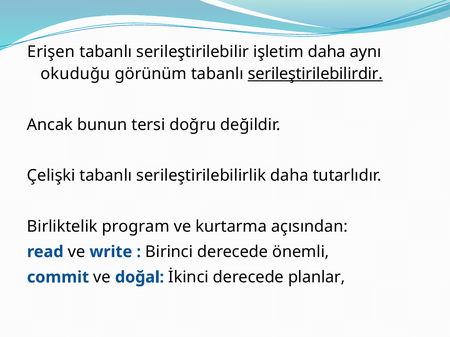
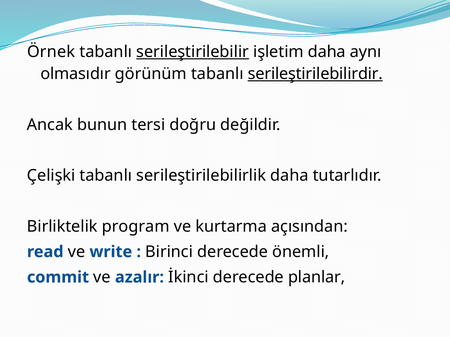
Erişen: Erişen -> Örnek (51, 52)
serileştirilebilir underline: none -> present (193, 52)
okuduğu: okuduğu -> olmasıdır (76, 74)
doğal: doğal -> azalır (139, 278)
